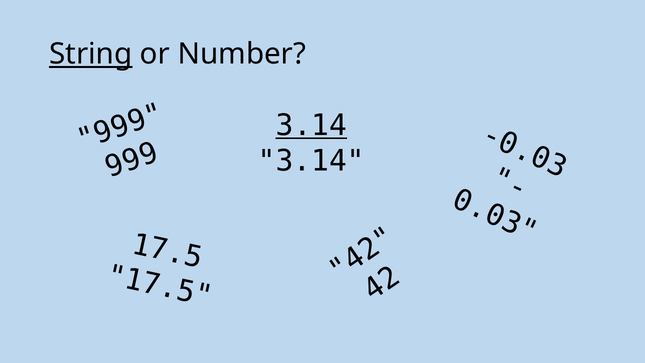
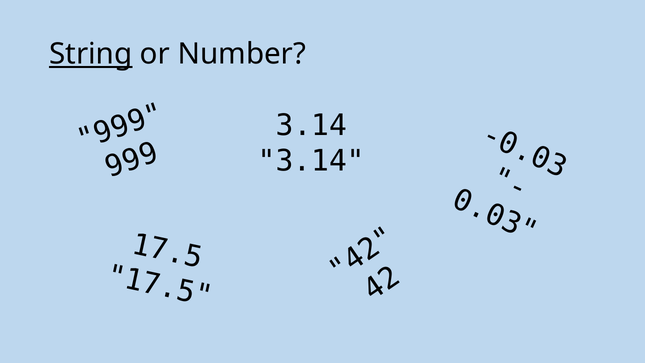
3.14 underline: present -> none (311, 125)
